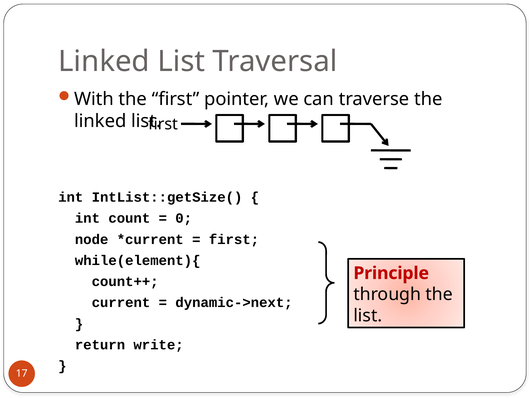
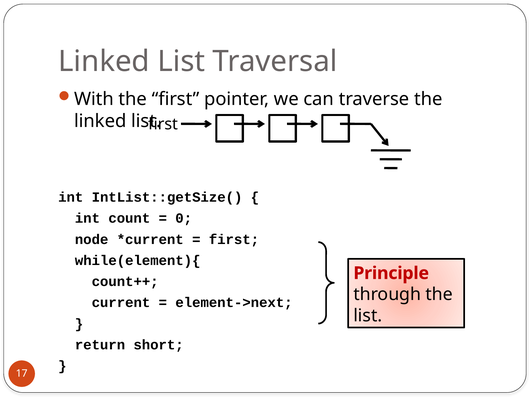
dynamic->next: dynamic->next -> element->next (234, 302)
write: write -> short (159, 344)
